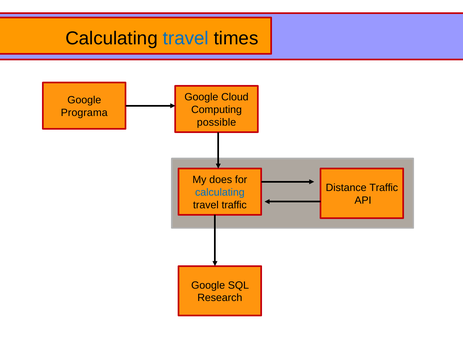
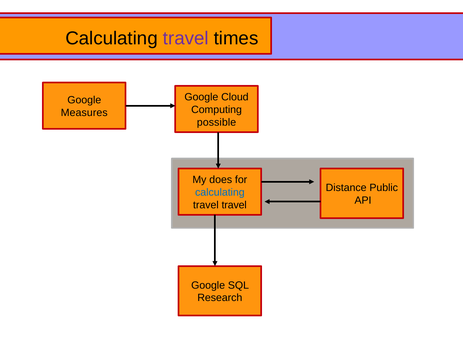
travel colour: blue -> purple (186, 38)
Programa: Programa -> Measures (84, 113)
Distance Traffic: Traffic -> Public (384, 188)
travel traffic: traffic -> travel (234, 205)
